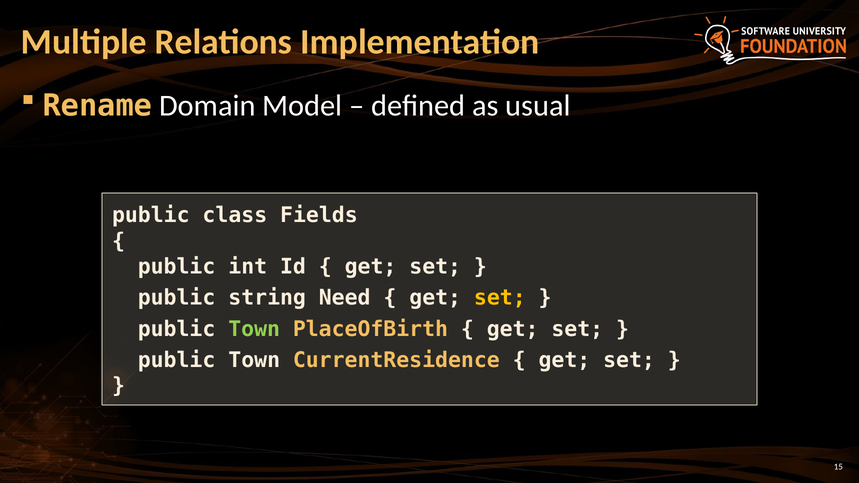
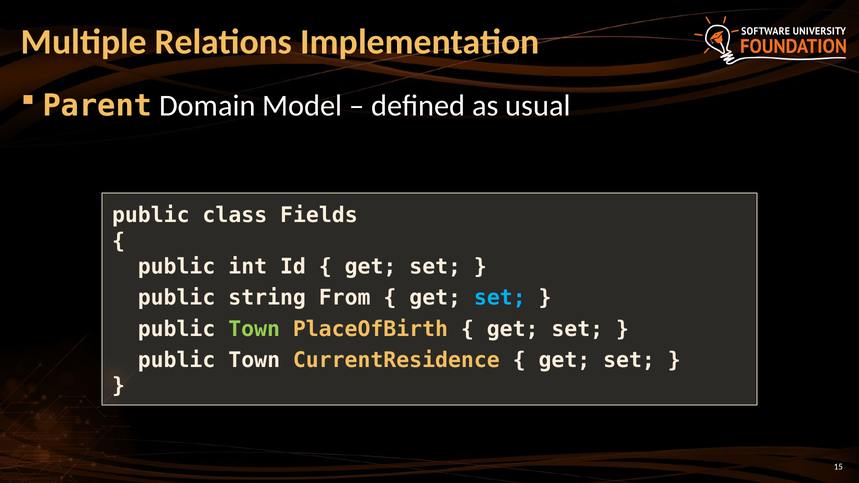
Rename: Rename -> Parent (97, 106)
Need: Need -> From (345, 298)
set colour: yellow -> light blue (500, 298)
